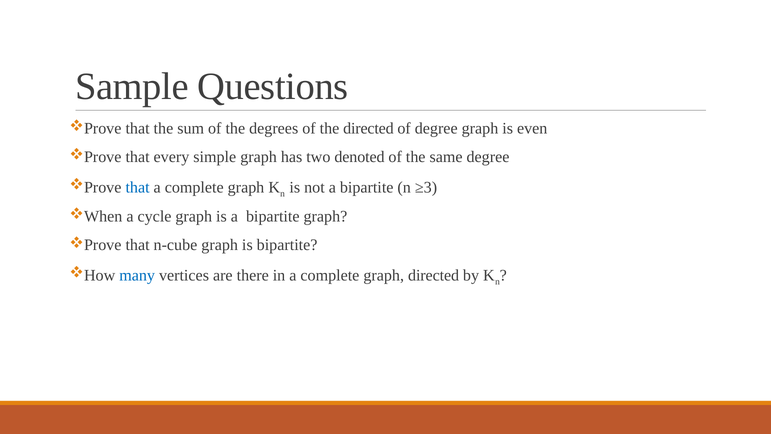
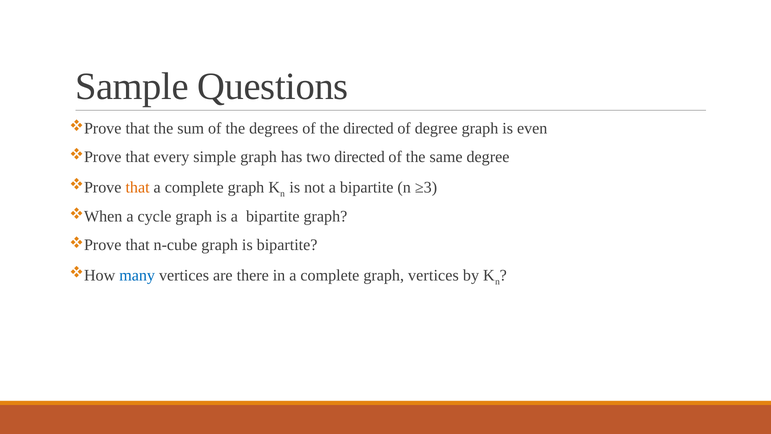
two denoted: denoted -> directed (360, 157)
that colour: blue -> orange (138, 187)
graph directed: directed -> vertices (433, 275)
